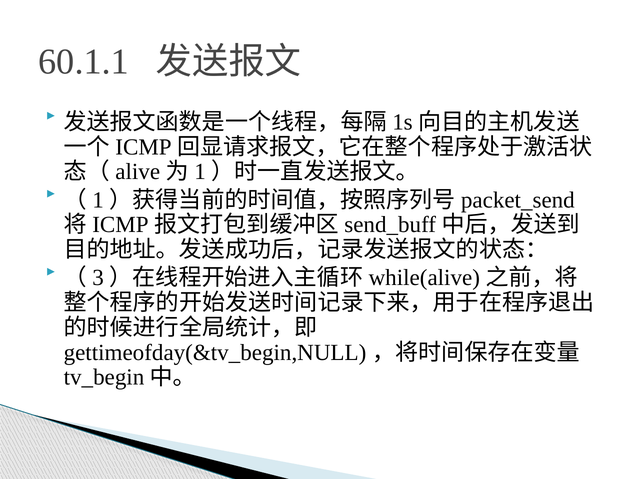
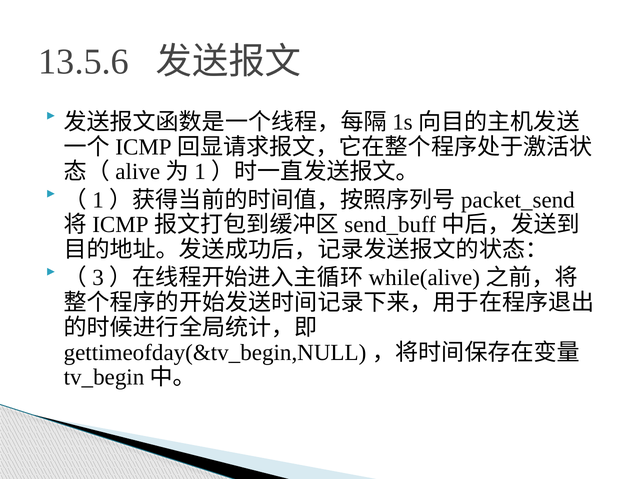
60.1.1: 60.1.1 -> 13.5.6 (84, 62)
